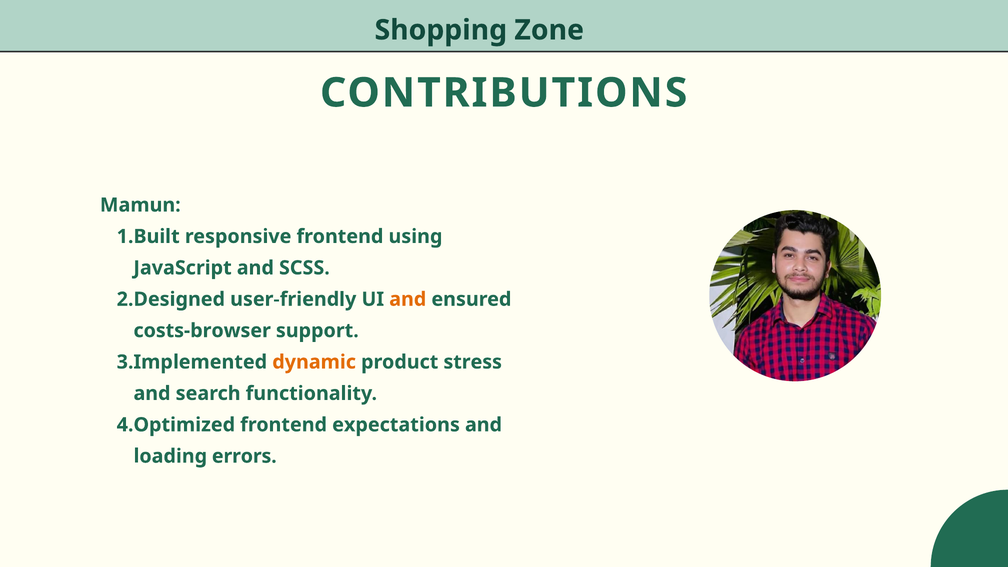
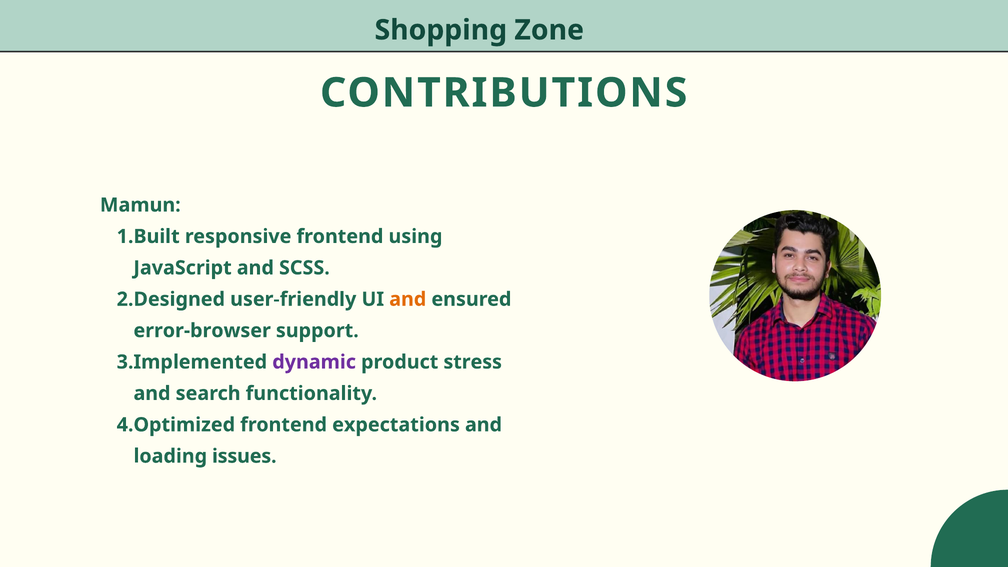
costs-browser: costs-browser -> error-browser (202, 331)
dynamic colour: orange -> purple (314, 362)
errors: errors -> issues (244, 456)
